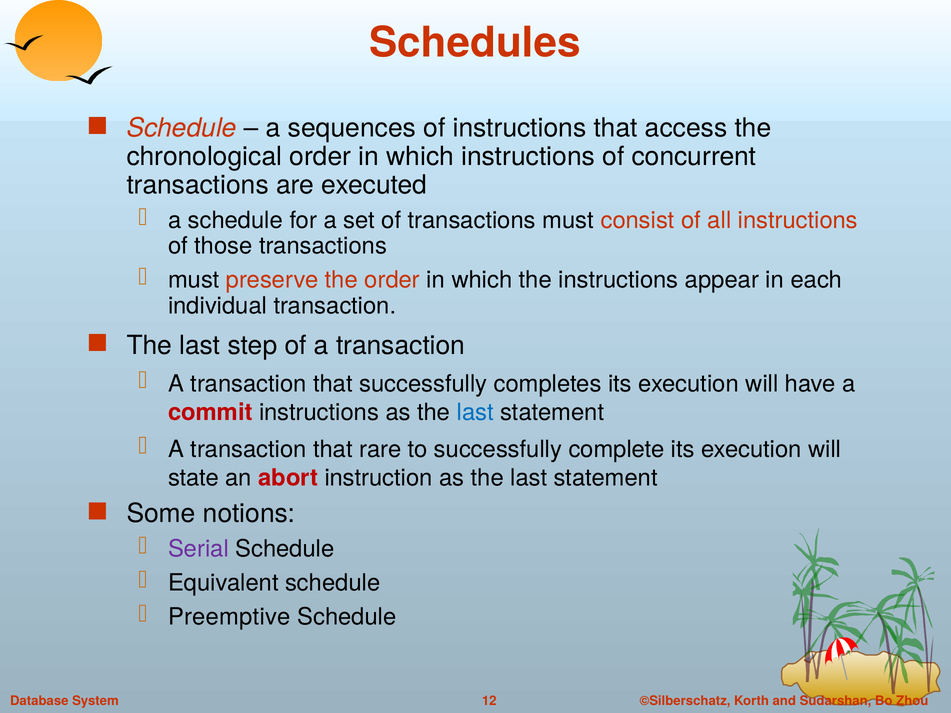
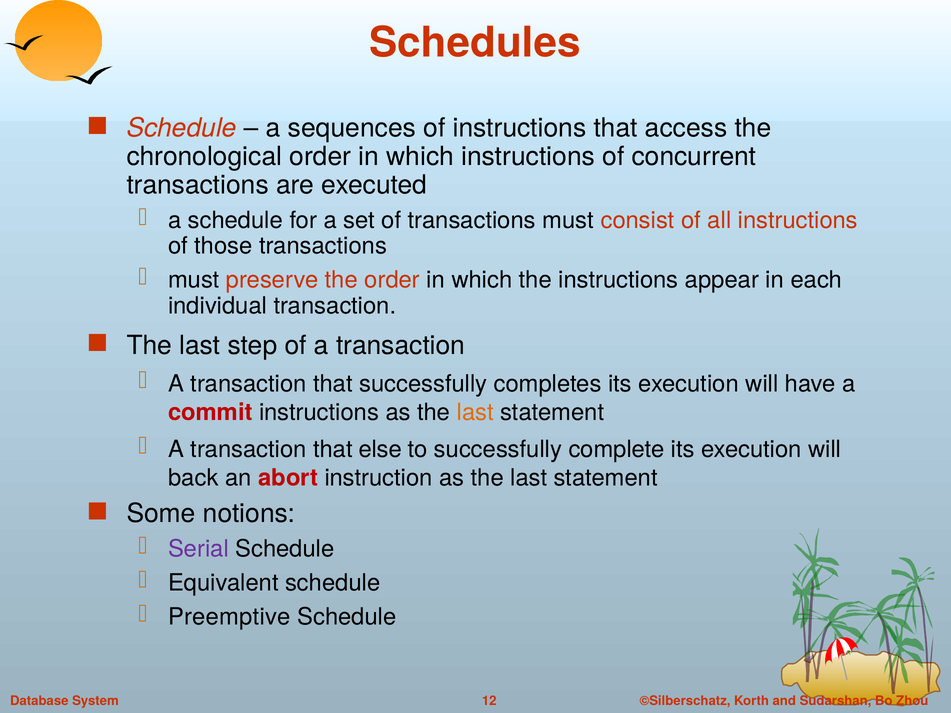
last colour: blue -> orange (475, 413)
rare: rare -> else (380, 449)
state: state -> back (193, 478)
